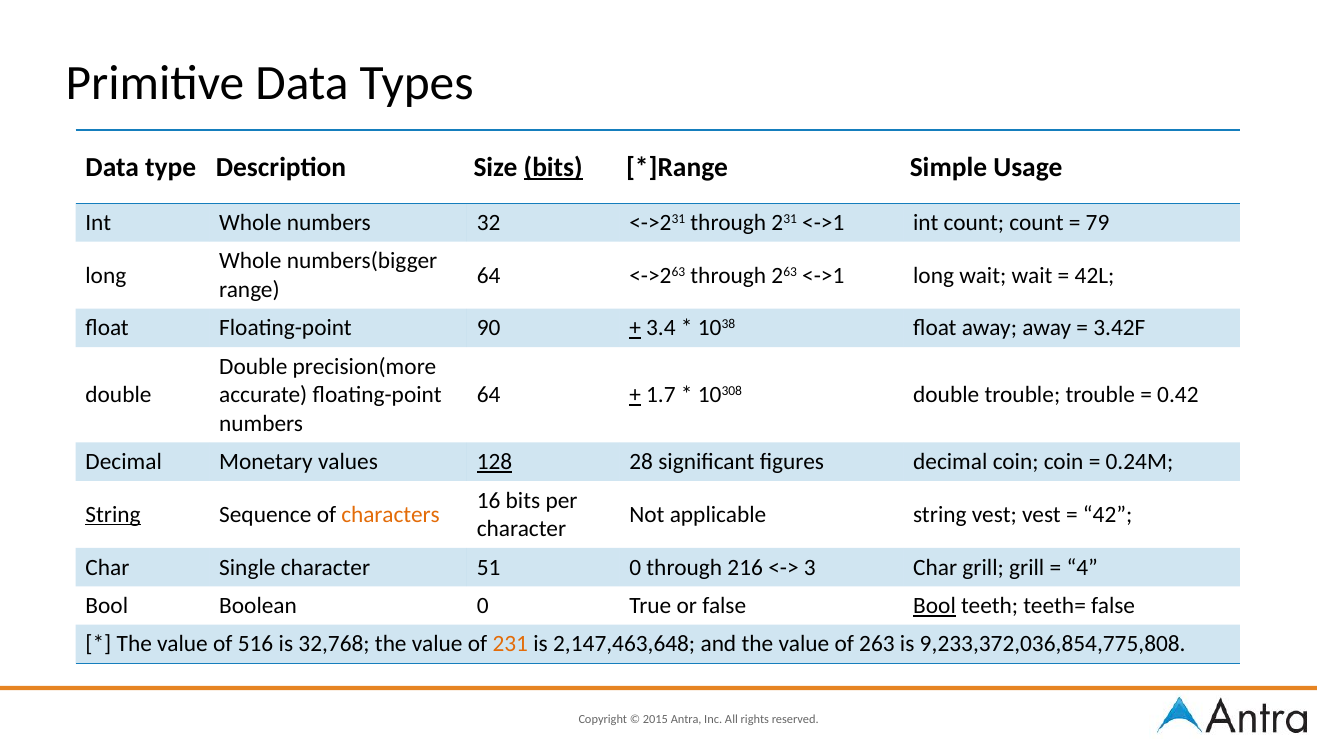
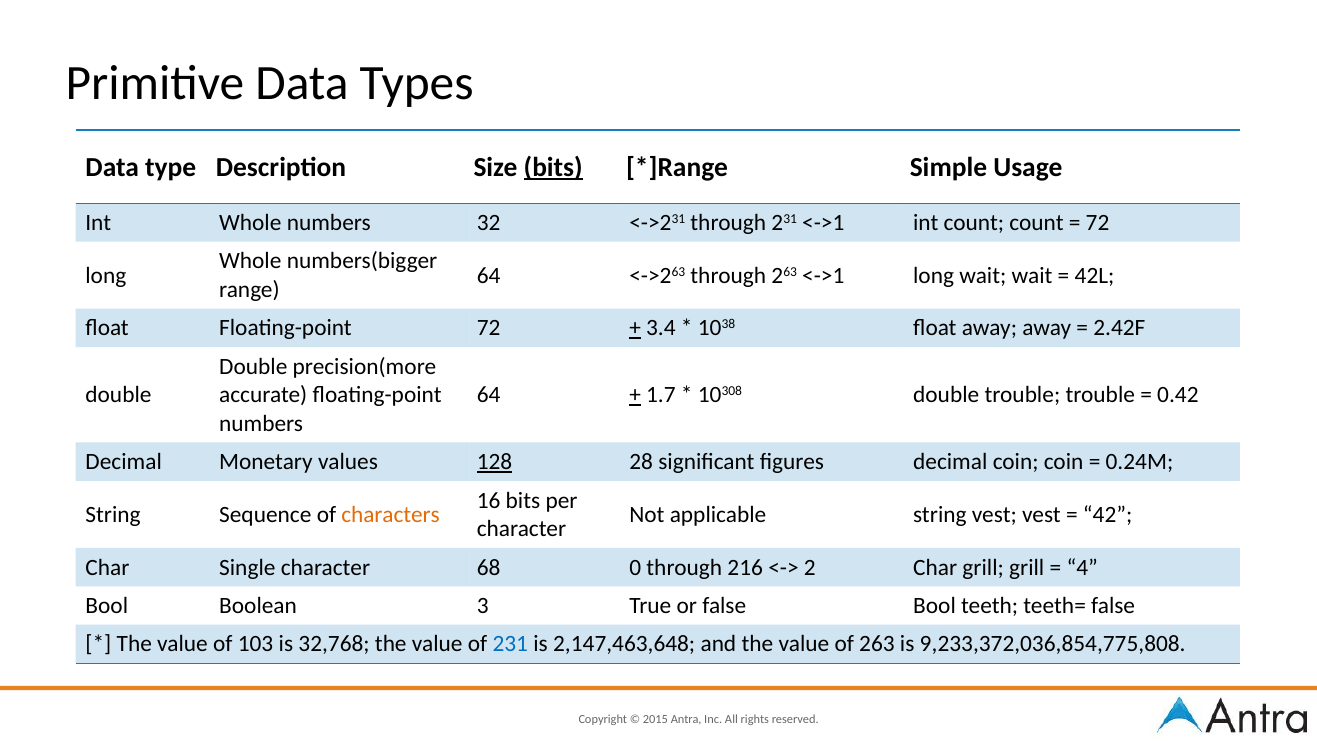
79: 79 -> 72 (1098, 223)
Floating-point 90: 90 -> 72 (489, 328)
3.42F: 3.42F -> 2.42F (1119, 328)
String underline: present -> none (113, 515)
51: 51 -> 68 (489, 567)
3: 3 -> 2 (810, 567)
Boolean 0: 0 -> 3 (483, 606)
Bool underline: present -> none (935, 606)
516: 516 -> 103 (256, 644)
231 colour: orange -> blue (510, 644)
